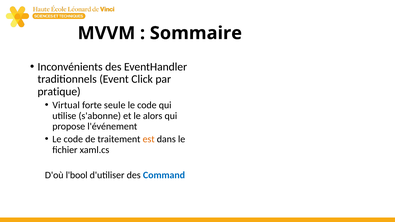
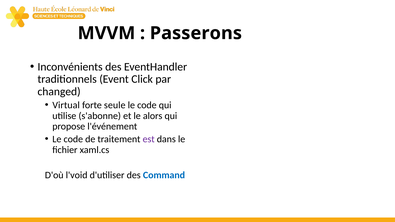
Sommaire: Sommaire -> Passerons (196, 33)
pratique: pratique -> changed (59, 92)
est colour: orange -> purple (149, 139)
l'bool: l'bool -> l'void (77, 175)
